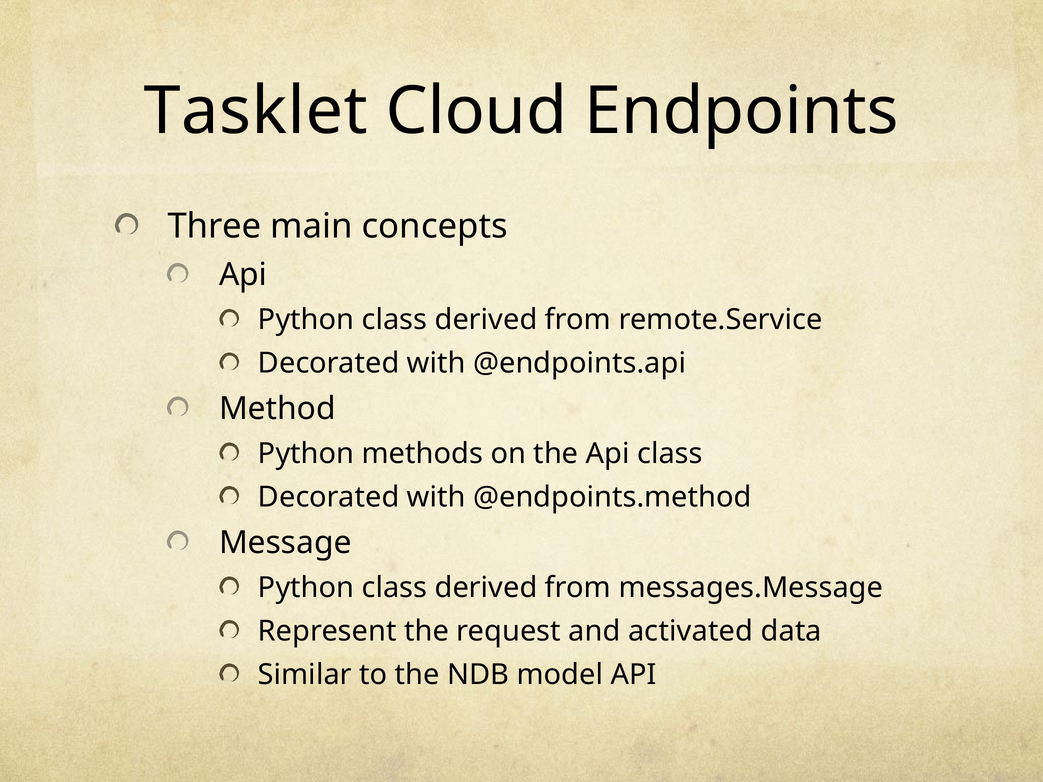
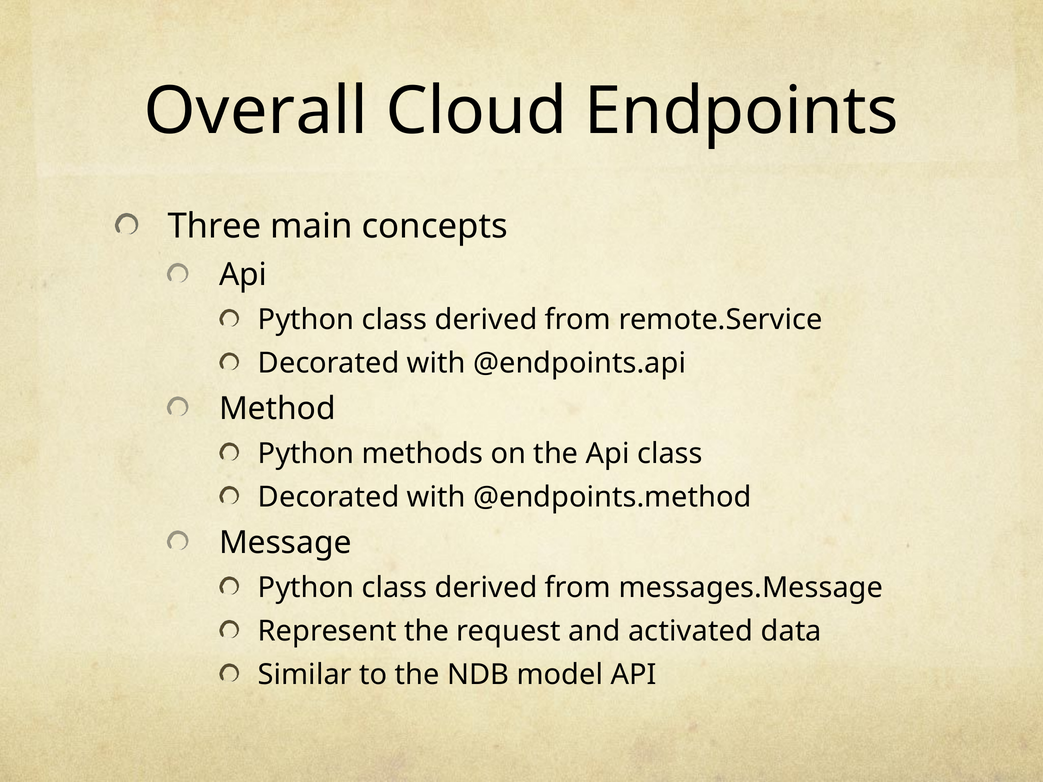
Tasklet: Tasklet -> Overall (256, 112)
